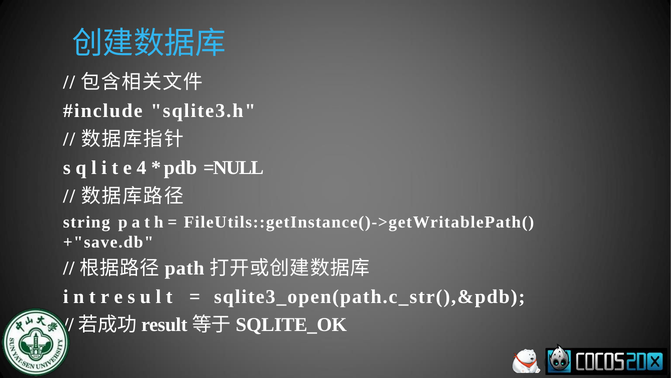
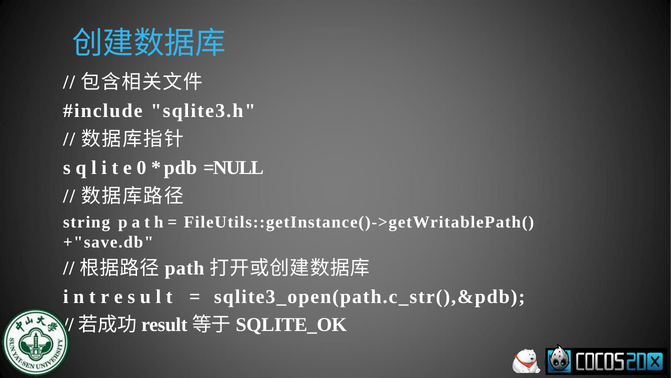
4: 4 -> 0 (141, 168)
